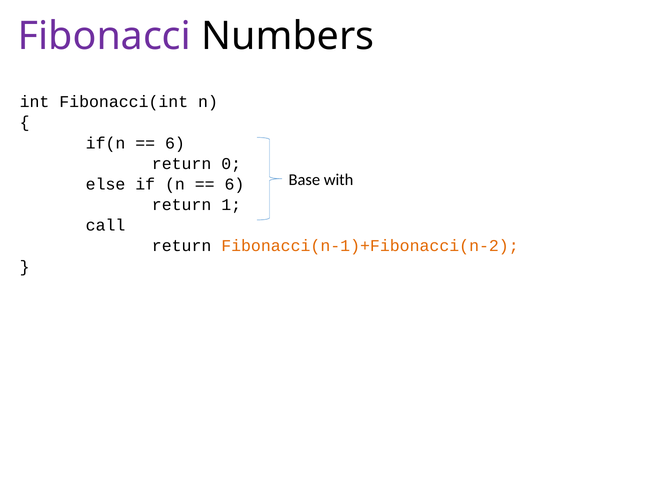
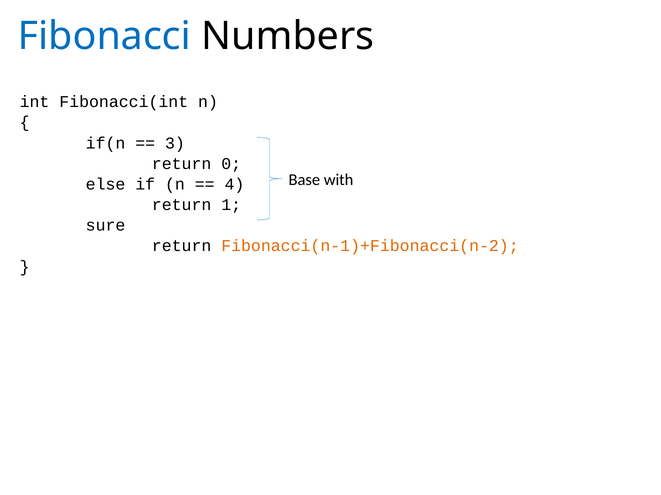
Fibonacci colour: purple -> blue (104, 36)
6: 6 -> 3 (175, 143)
6: 6 -> 4 (234, 185)
call: call -> sure (106, 226)
